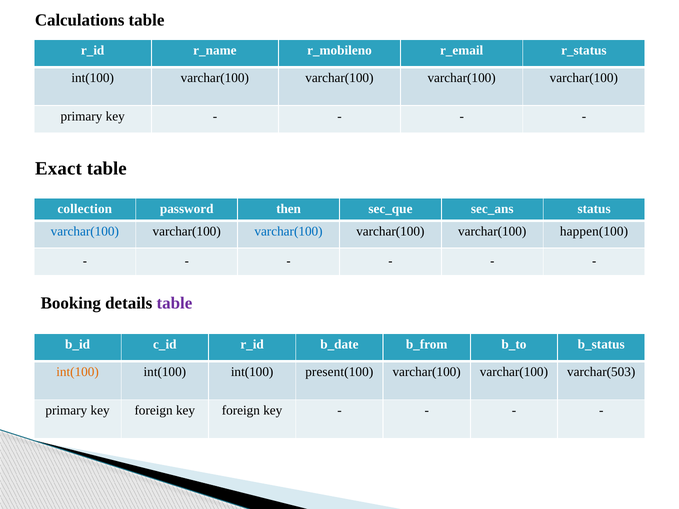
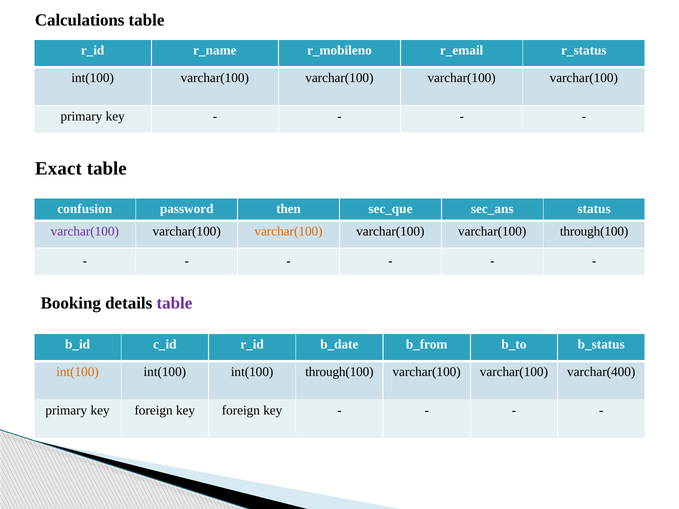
collection: collection -> confusion (85, 209)
varchar(100 colour: blue -> purple (85, 232)
varchar(100 colour: blue -> orange (289, 232)
varchar(100 happen(100: happen(100 -> through(100 (594, 232)
int(100 present(100: present(100 -> through(100 (339, 372)
varchar(503: varchar(503 -> varchar(400 (601, 372)
